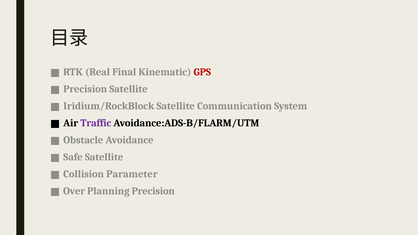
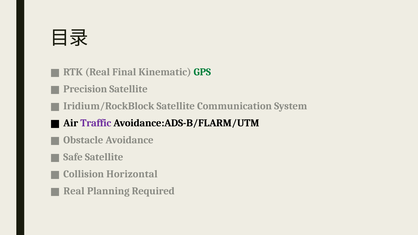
GPS colour: red -> green (202, 72)
Parameter: Parameter -> Horizontal (132, 174)
Over: Over -> Real (74, 191)
Planning Precision: Precision -> Required (153, 191)
